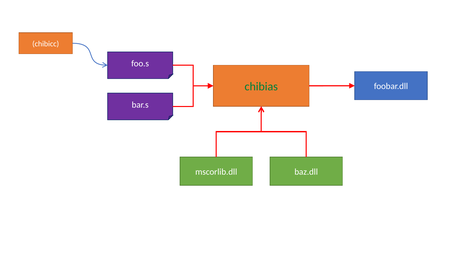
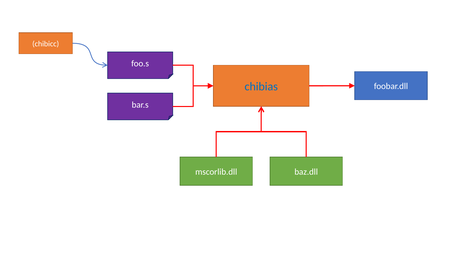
chibias colour: green -> blue (261, 87)
